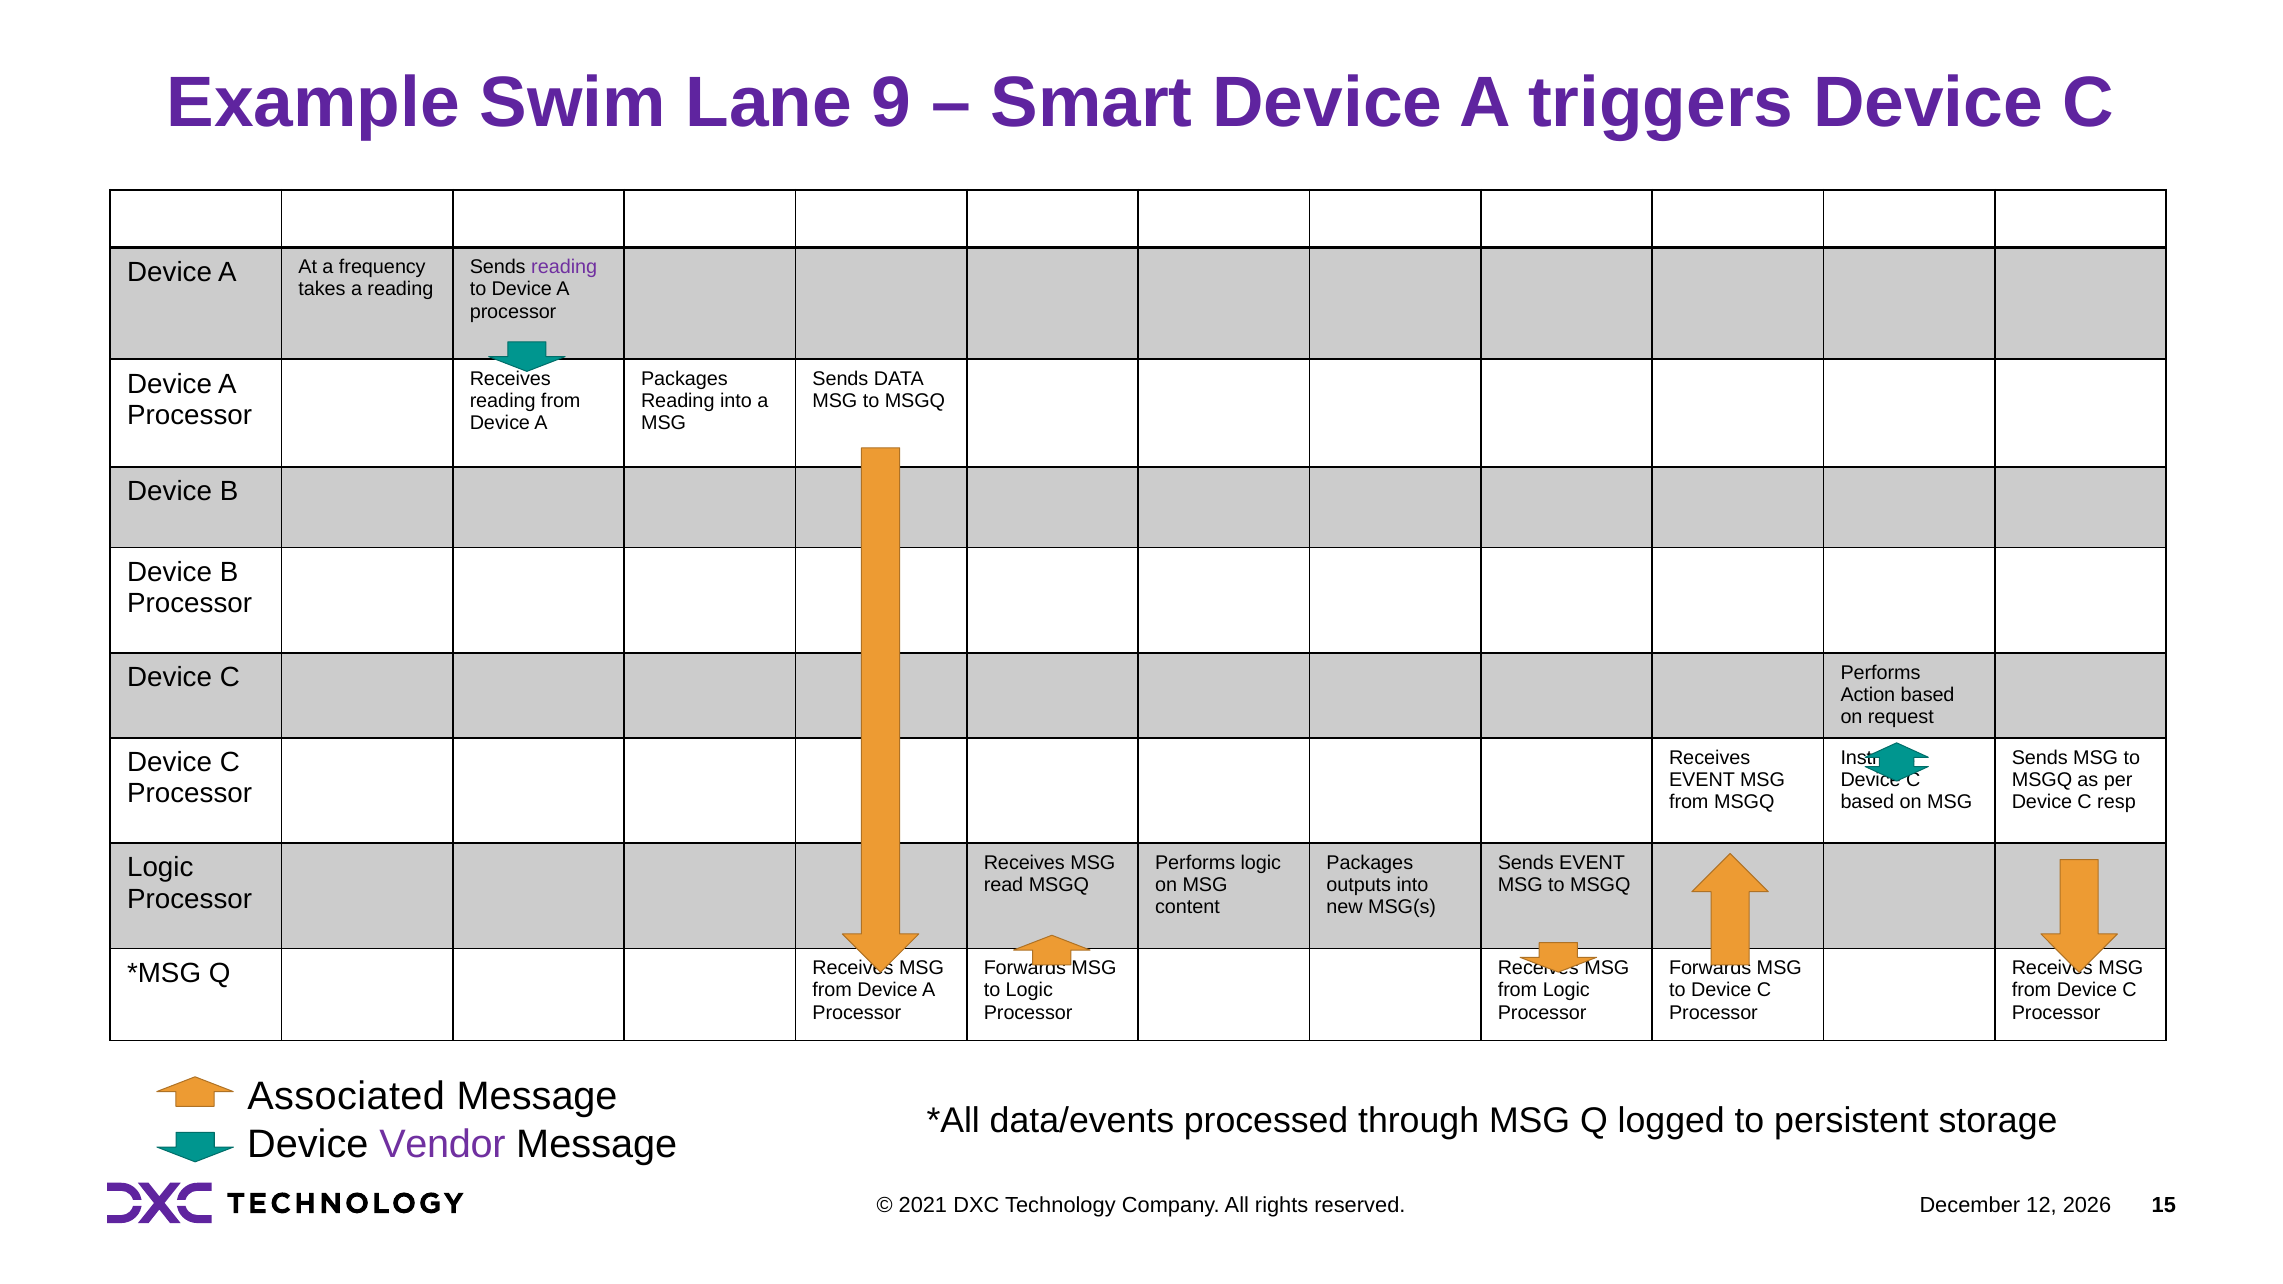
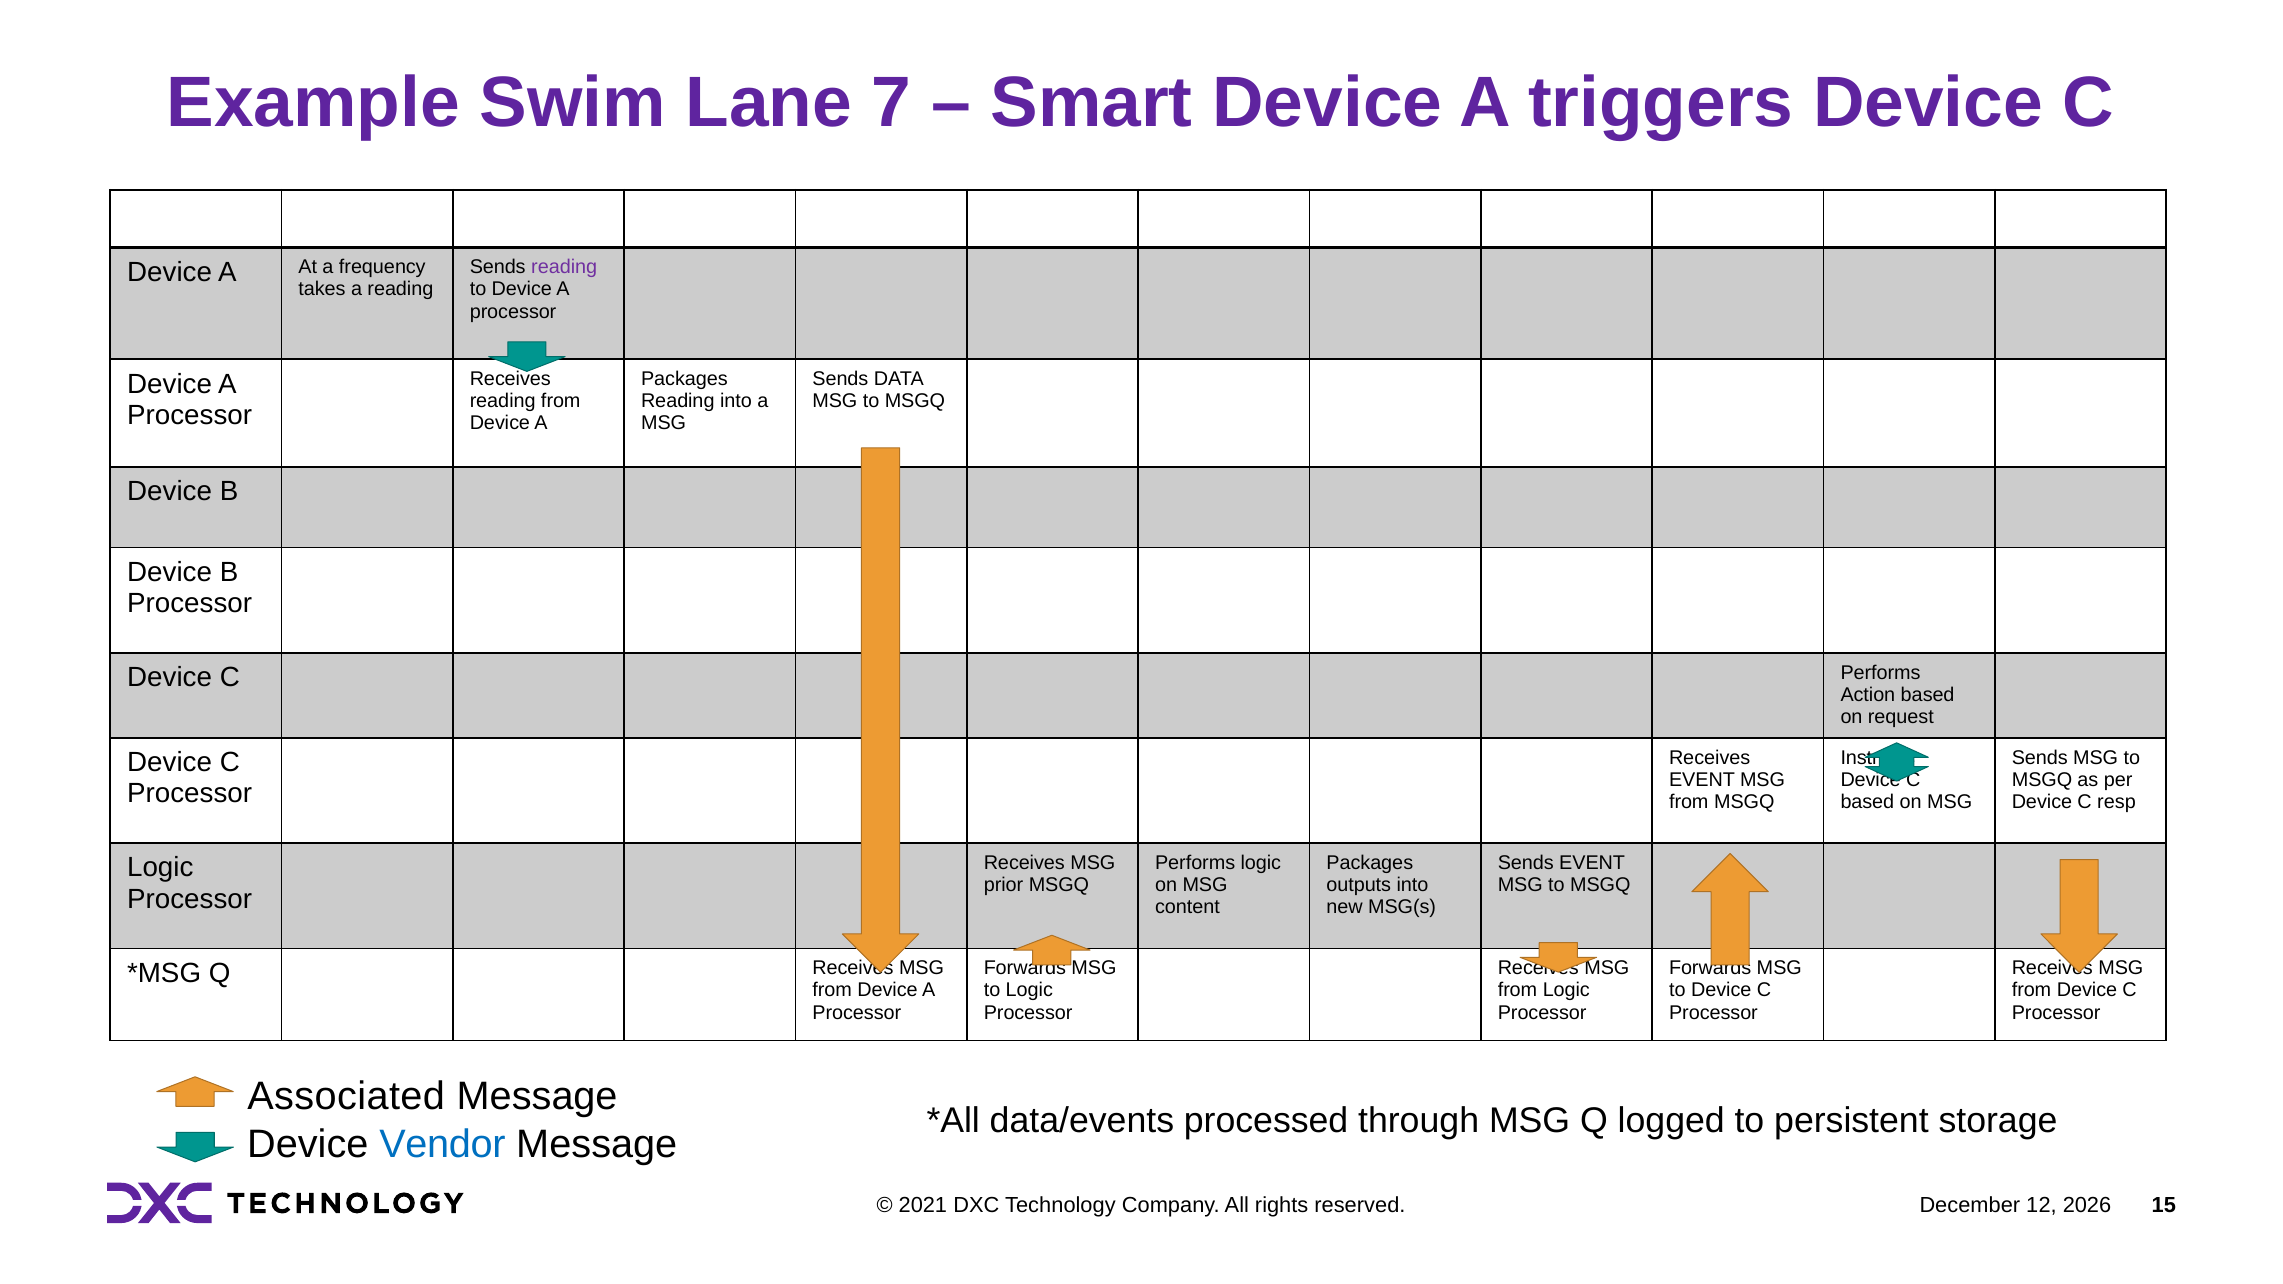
9: 9 -> 7 (891, 103)
read: read -> prior (1004, 885)
Vendor colour: purple -> blue (442, 1144)
